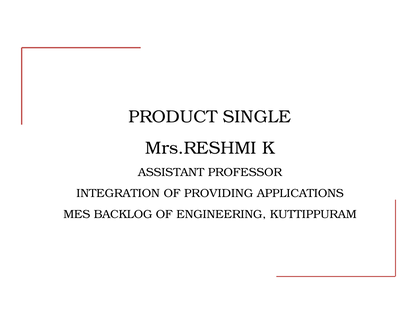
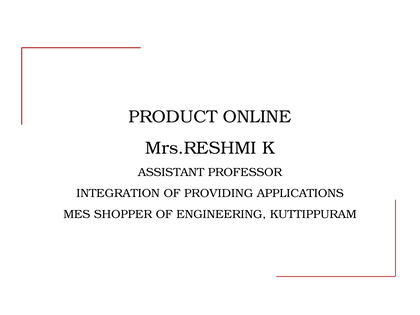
SINGLE: SINGLE -> ONLINE (257, 117)
BACKLOG: BACKLOG -> SHOPPER (123, 214)
